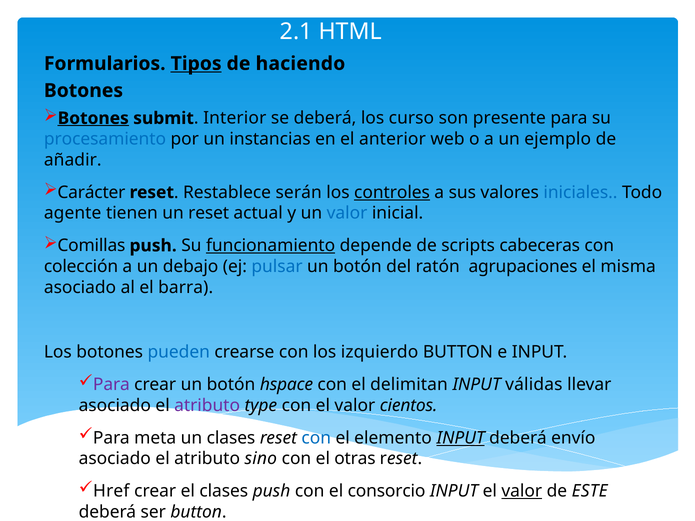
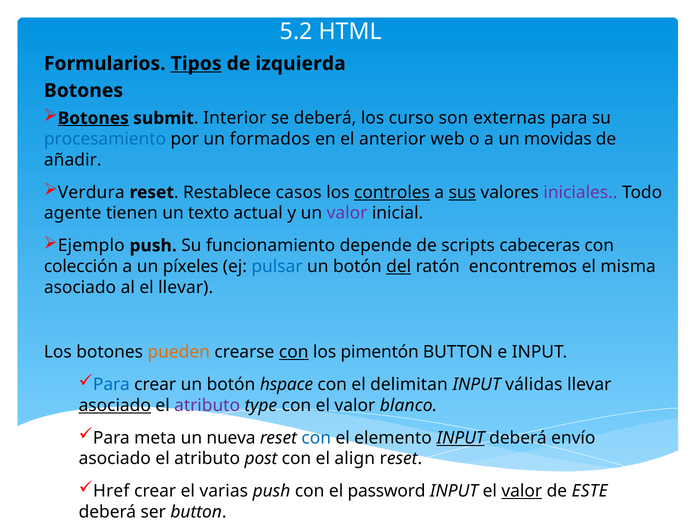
2.1: 2.1 -> 5.2 (296, 31)
haciendo: haciendo -> izquierda (301, 64)
presente: presente -> externas (509, 118)
instancias: instancias -> formados (270, 139)
ejemplo: ejemplo -> movidas (558, 139)
Carácter: Carácter -> Verdura (91, 192)
serán: serán -> casos (299, 192)
sus underline: none -> present (462, 192)
iniciales colour: blue -> purple (580, 192)
un reset: reset -> texto (209, 213)
valor colour: blue -> purple (347, 213)
Comillas: Comillas -> Ejemplo (91, 246)
funcionamiento underline: present -> none (271, 246)
debajo: debajo -> píxeles (191, 267)
del underline: none -> present (399, 267)
agrupaciones: agrupaciones -> encontremos (523, 267)
el barra: barra -> llevar (186, 287)
pueden colour: blue -> orange (179, 352)
con underline: none -> present (294, 352)
izquierdo: izquierdo -> pimentón (380, 352)
Para colour: purple -> blue (111, 385)
asociado underline: none -> present (115, 406)
cientos: cientos -> blanco (408, 406)
un clases: clases -> nueva (231, 438)
sino: sino -> post (261, 459)
otras: otras -> align (355, 459)
el clases: clases -> varias (224, 491)
consorcio: consorcio -> password (387, 491)
